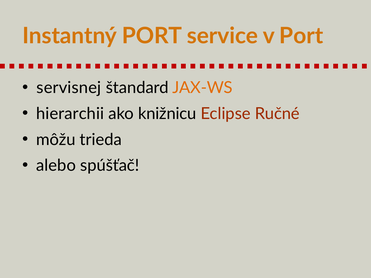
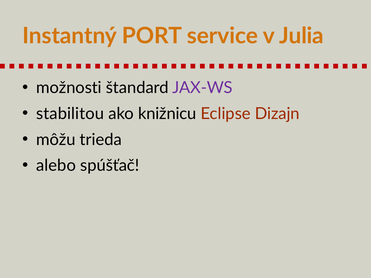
v Port: Port -> Julia (301, 36)
servisnej: servisnej -> možnosti (69, 88)
JAX-WS colour: orange -> purple (203, 88)
hierarchii: hierarchii -> stabilitou (70, 114)
Ručné: Ručné -> Dizajn (277, 114)
